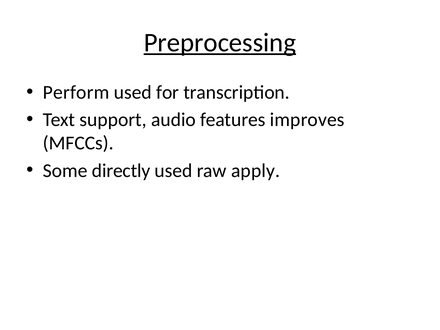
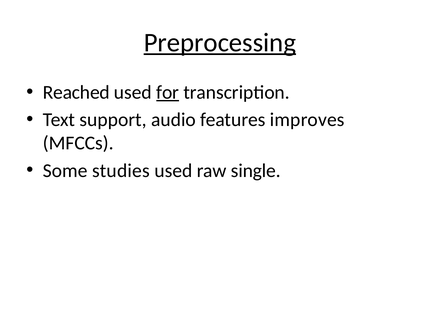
Perform: Perform -> Reached (76, 92)
for underline: none -> present (168, 92)
directly: directly -> studies (121, 171)
apply: apply -> single (256, 171)
